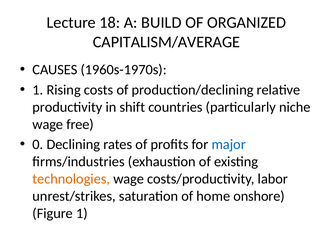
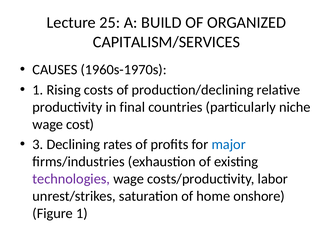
18: 18 -> 25 (110, 23)
CAPITALISM/AVERAGE: CAPITALISM/AVERAGE -> CAPITALISM/SERVICES (166, 42)
shift: shift -> final (132, 107)
free: free -> cost (80, 124)
0: 0 -> 3 (38, 144)
technologies colour: orange -> purple (71, 179)
